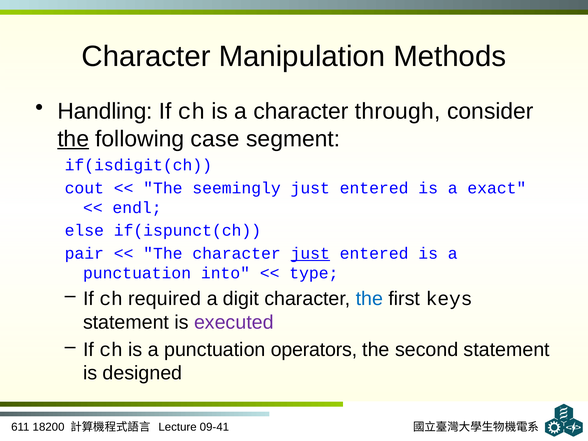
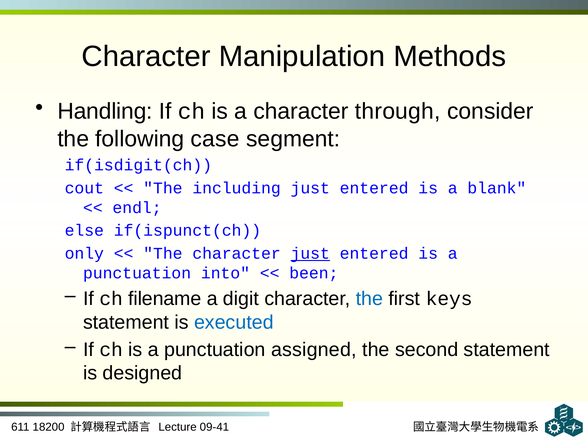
the underline: present -> none (73, 139)
seemingly: seemingly -> including (237, 188)
exact: exact -> blank (497, 188)
pair: pair -> only (84, 253)
type: type -> been (314, 273)
required: required -> filename (165, 299)
executed colour: purple -> blue (234, 322)
operators: operators -> assigned (314, 350)
